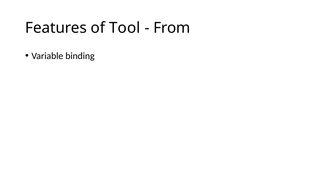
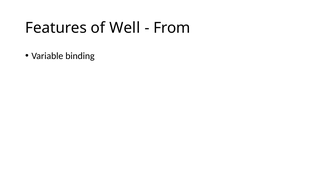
Tool: Tool -> Well (125, 28)
